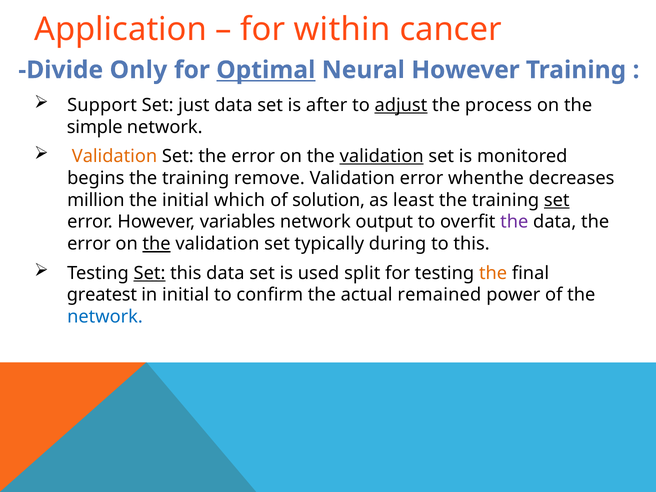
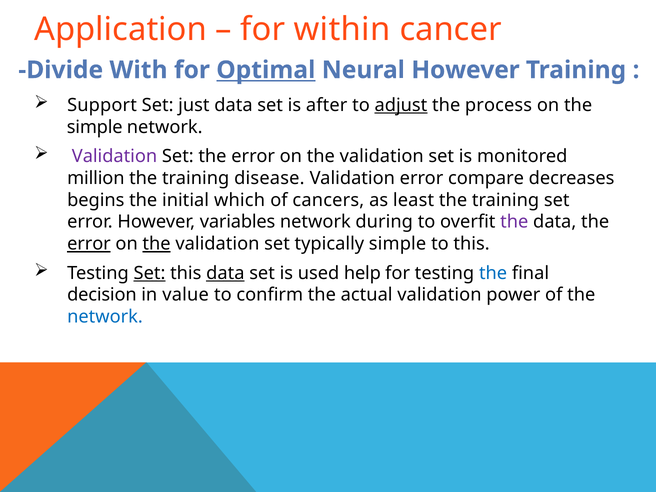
Only: Only -> With (139, 70)
Validation colour: orange -> purple (114, 156)
validation underline: present -> none (382, 156)
begins: begins -> million (96, 178)
remove: remove -> disease (269, 178)
whenthe: whenthe -> compare (486, 178)
million: million -> begins (96, 200)
solution: solution -> cancers (328, 200)
set underline: present -> none (557, 200)
output: output -> during (384, 222)
error underline: none -> present (89, 244)
typically during: during -> simple (398, 244)
data underline: none -> present (225, 273)
split: split -> help (362, 273)
the colour: orange -> blue (493, 273)
greatest: greatest -> decision (102, 295)
in initial: initial -> value (186, 295)
actual remained: remained -> validation (439, 295)
